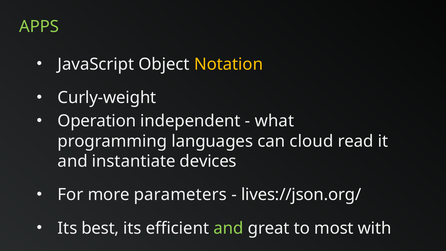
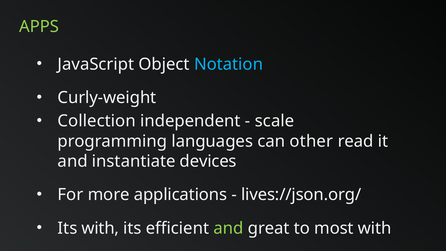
Notation colour: yellow -> light blue (229, 64)
Operation: Operation -> Collection (97, 121)
what: what -> scale (275, 121)
cloud: cloud -> other (311, 141)
parameters: parameters -> applications (180, 195)
Its best: best -> with (100, 228)
